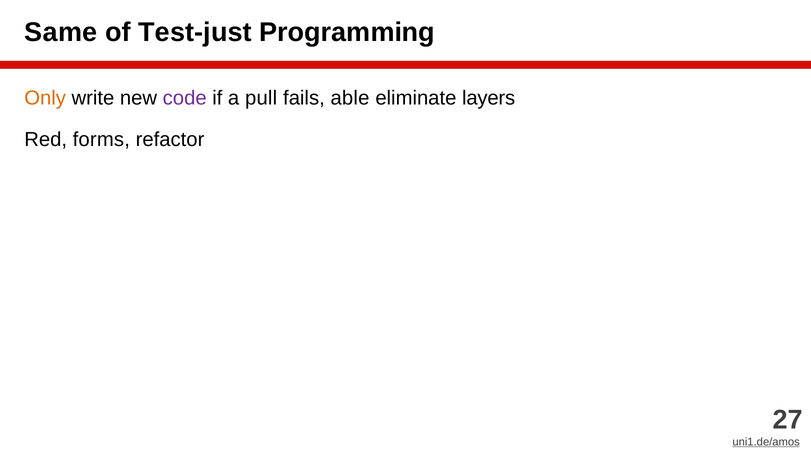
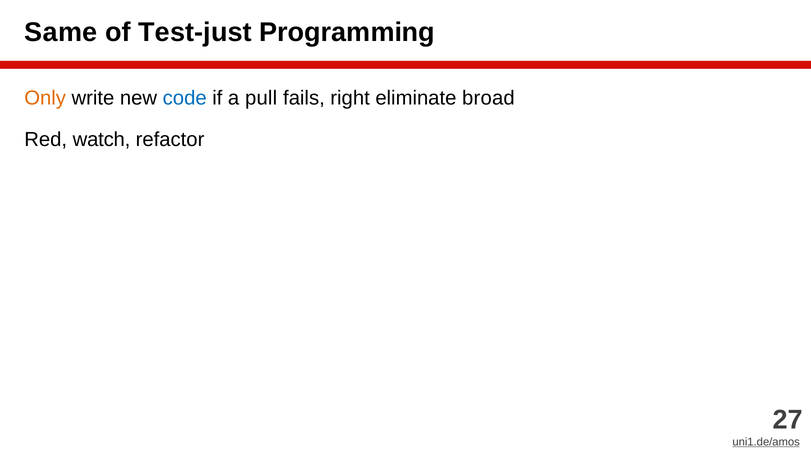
code colour: purple -> blue (185, 98)
able: able -> right (350, 98)
layers: layers -> broad (488, 98)
forms: forms -> watch (101, 140)
